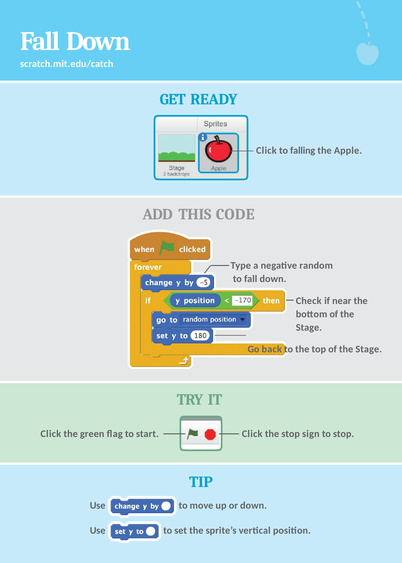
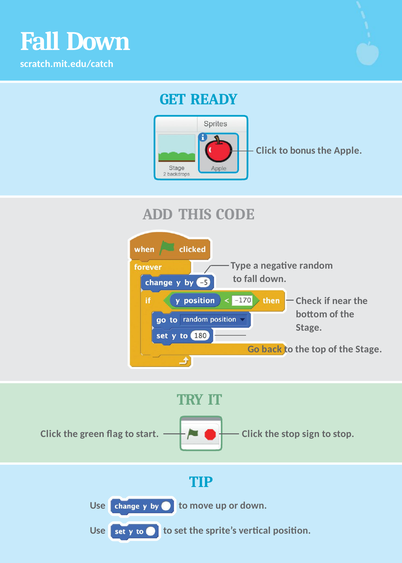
falling: falling -> bonus (303, 151)
